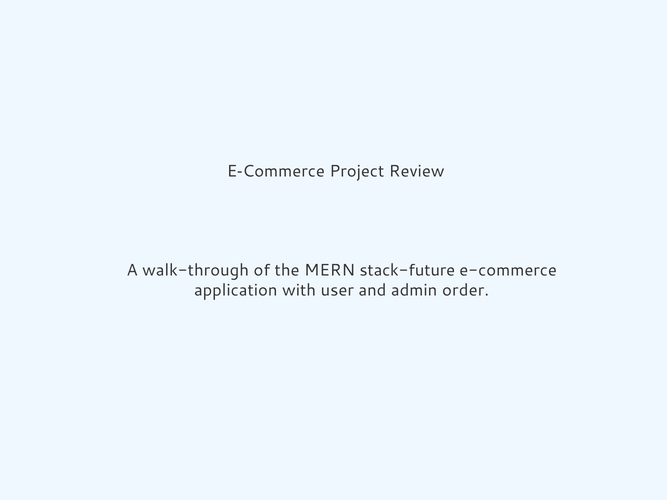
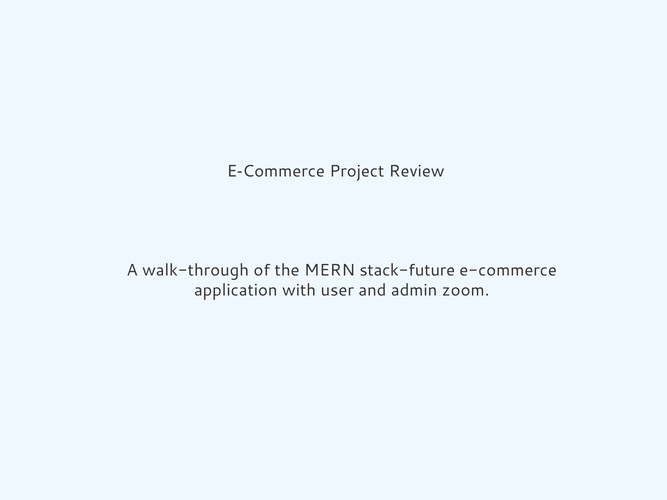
order: order -> zoom (466, 290)
